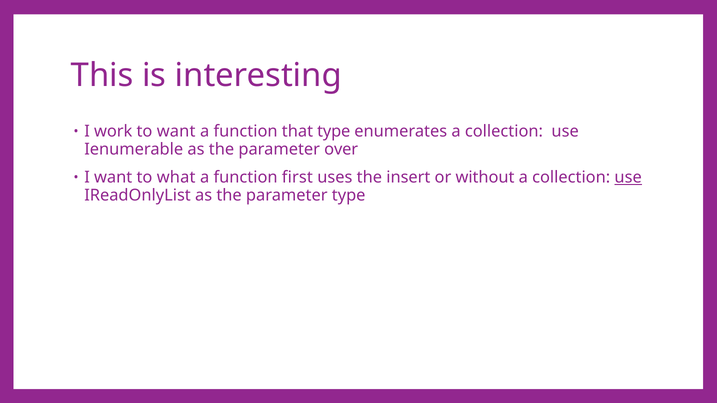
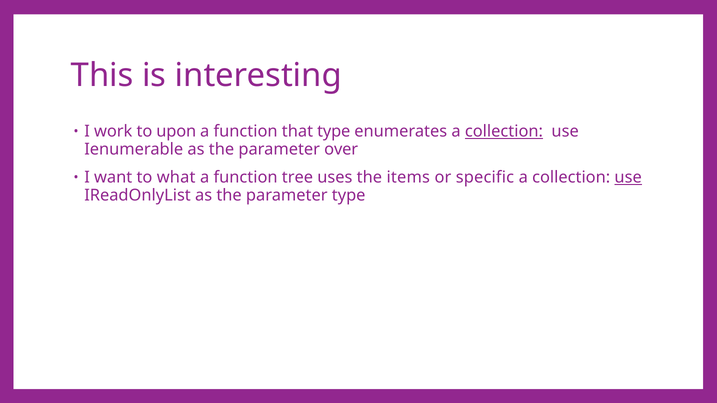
to want: want -> upon (176, 132)
collection underline: none -> present (504, 132)
first: first -> tree (297, 178)
insert: insert -> items (408, 178)
without: without -> specific (485, 178)
